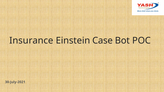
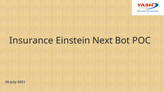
Case: Case -> Next (103, 41)
